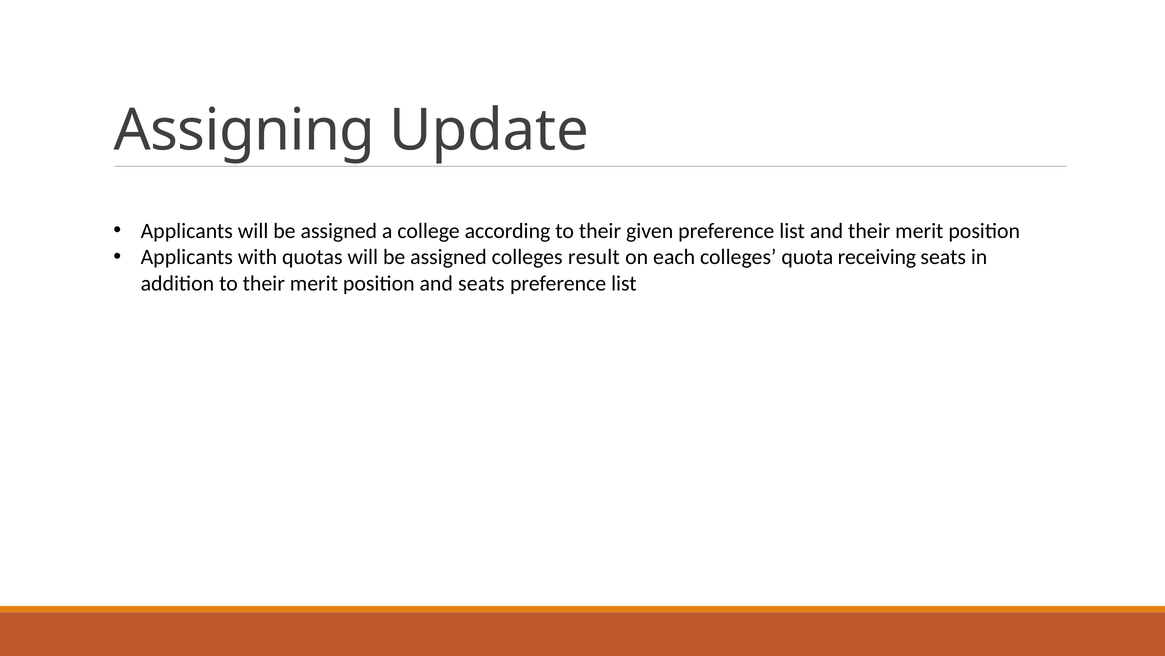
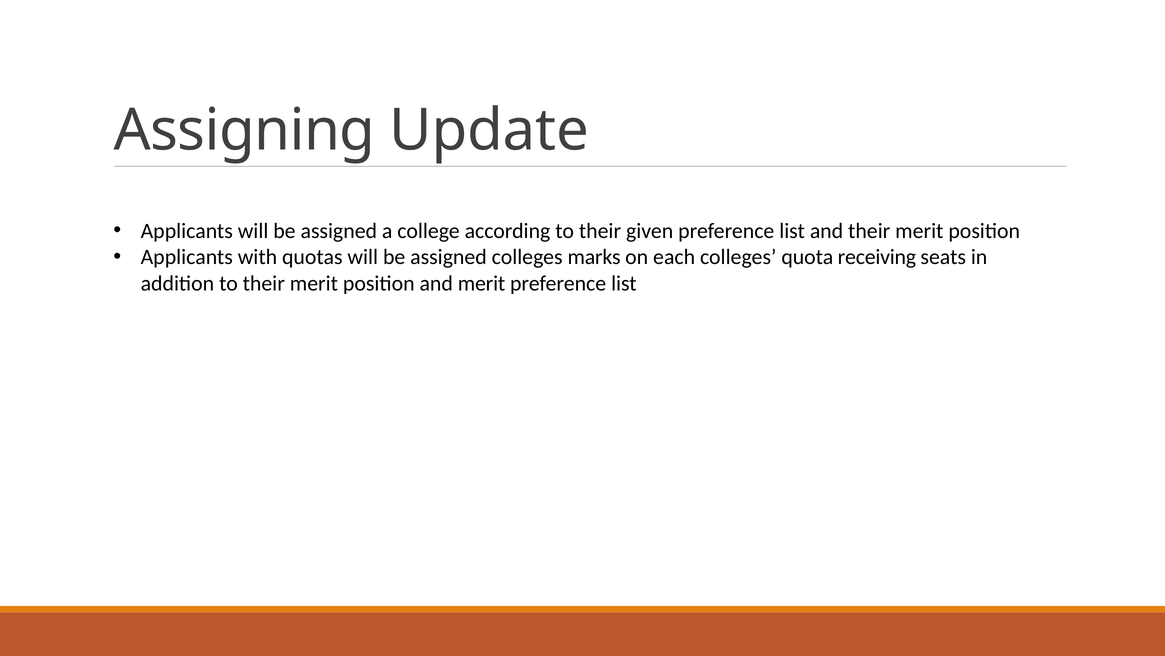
result: result -> marks (594, 257)
and seats: seats -> merit (482, 283)
